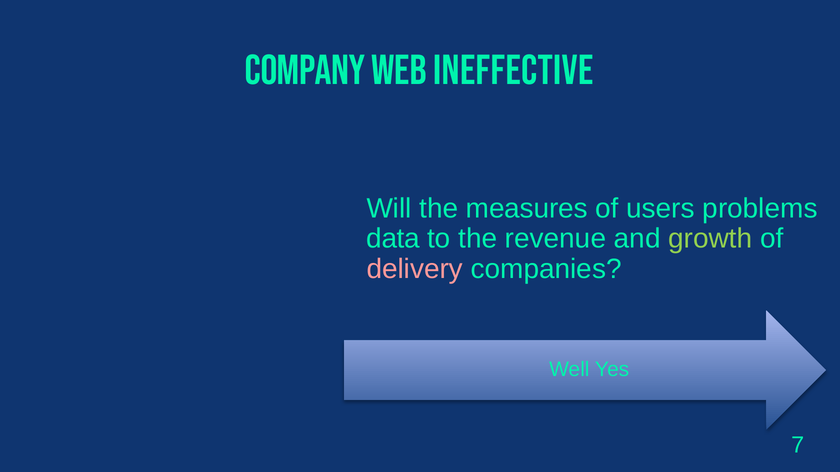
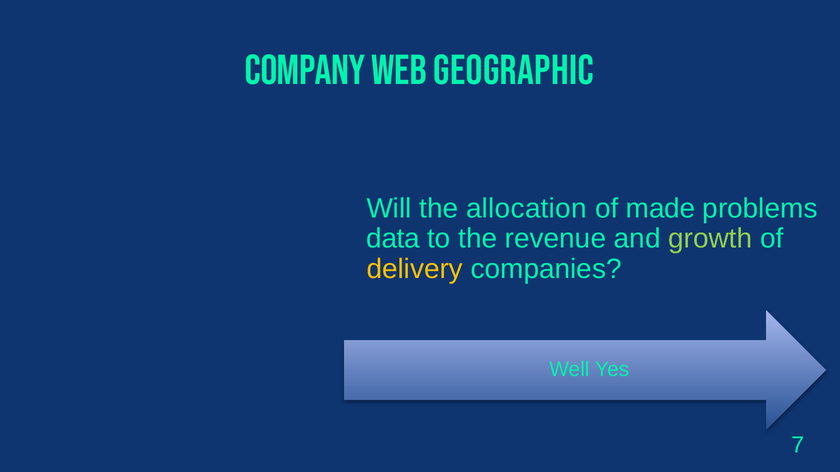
INEFFECTIVE: INEFFECTIVE -> GEOGRAPHIC (513, 71)
measures: measures -> allocation (527, 209)
users: users -> made (661, 209)
delivery colour: pink -> yellow (415, 269)
